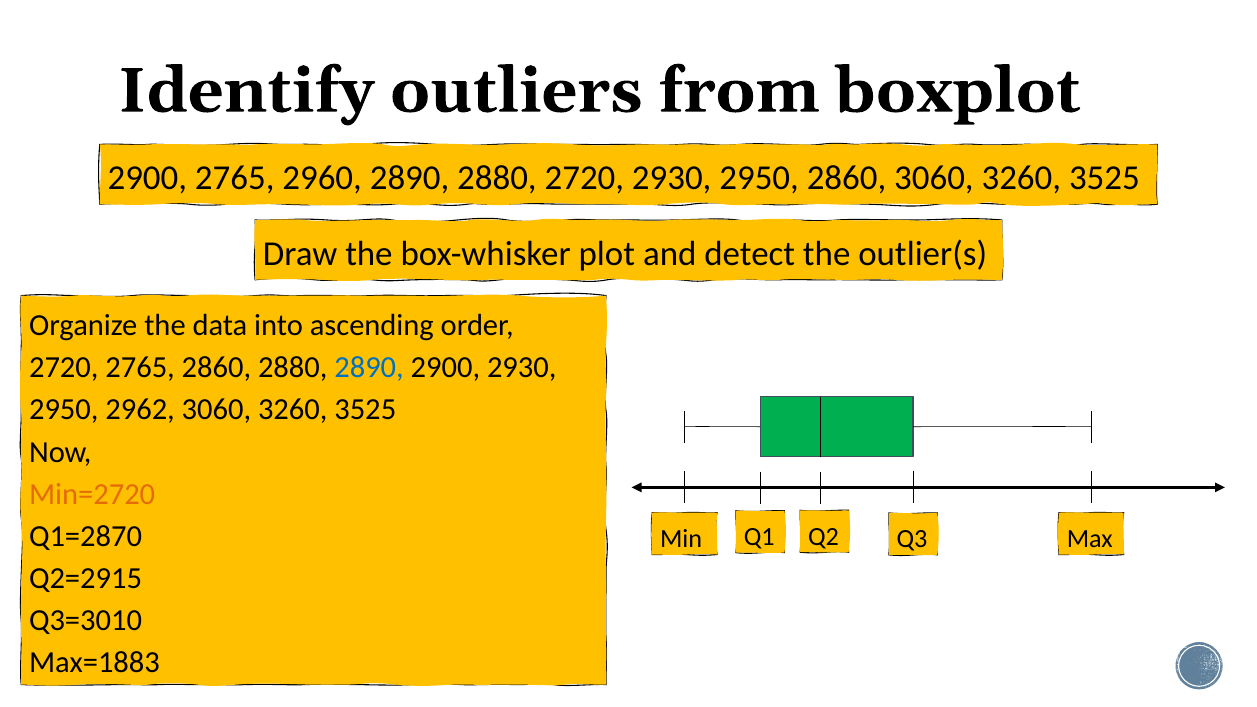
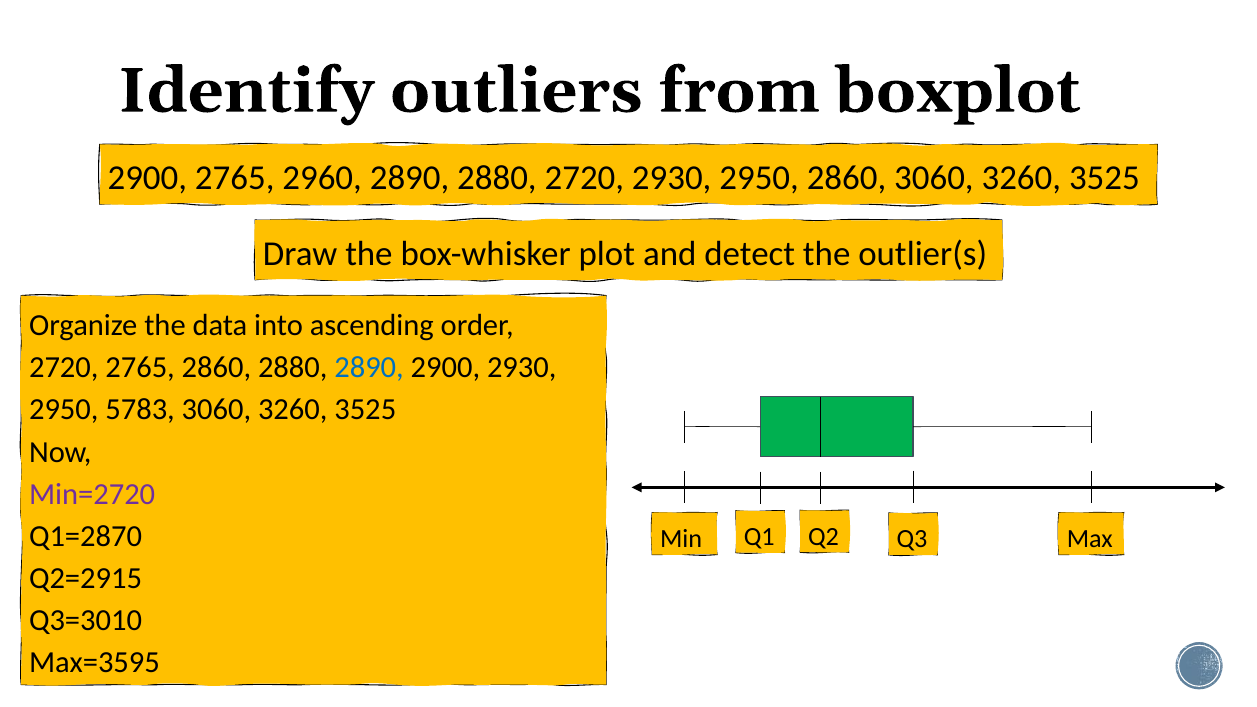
2962: 2962 -> 5783 (140, 410)
Min=2720 colour: orange -> purple (92, 494)
Max=1883: Max=1883 -> Max=3595 (94, 663)
